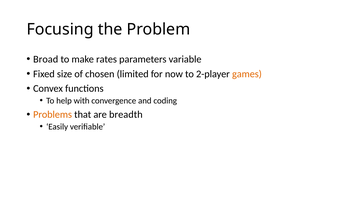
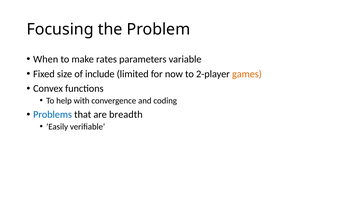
Broad: Broad -> When (46, 59)
chosen: chosen -> include (100, 74)
Problems colour: orange -> blue (53, 114)
